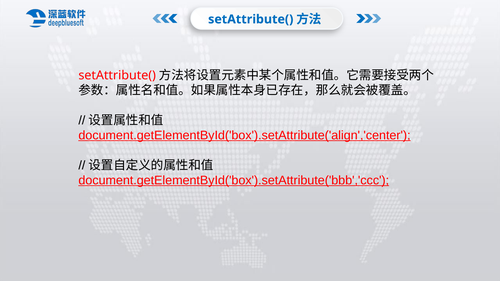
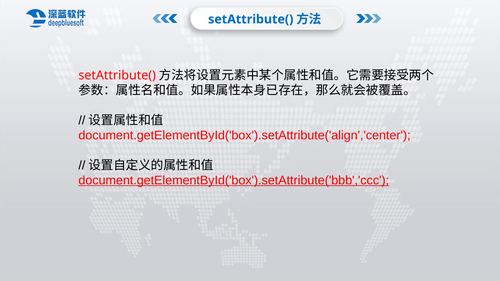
document.getElementById('box').setAttribute('align','center underline: present -> none (245, 135)
